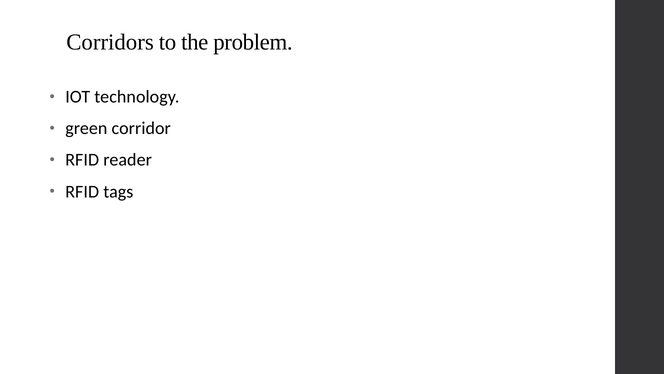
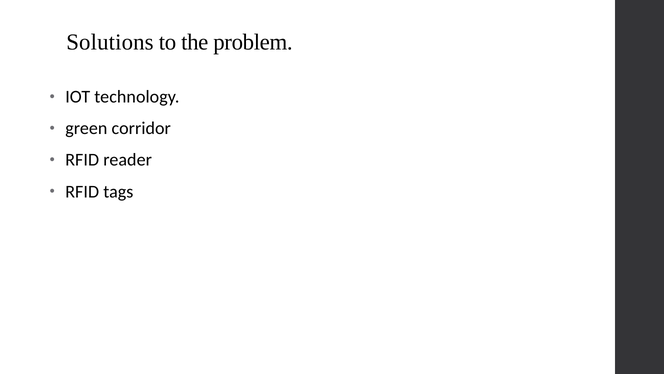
Corridors: Corridors -> Solutions (110, 42)
